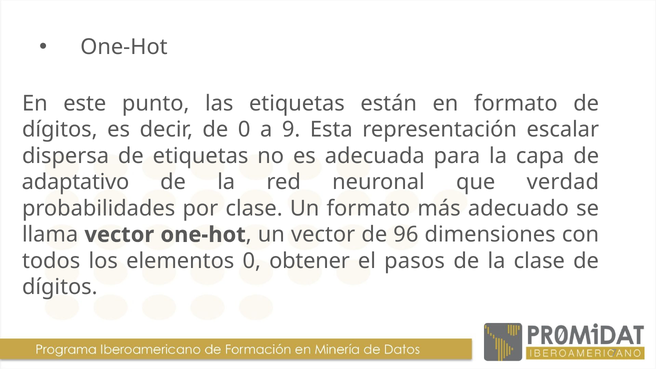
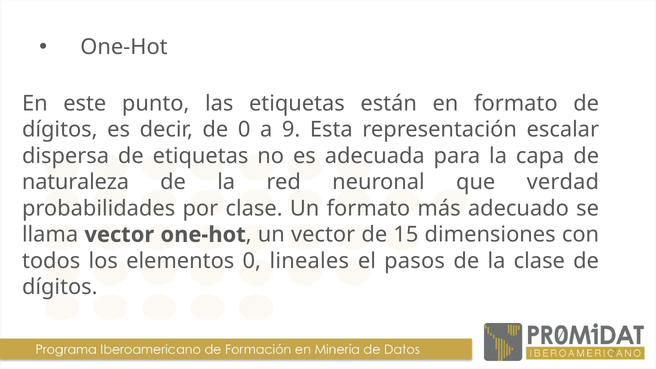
adaptativo: adaptativo -> naturaleza (75, 182)
96: 96 -> 15 (406, 235)
obtener: obtener -> lineales (309, 261)
